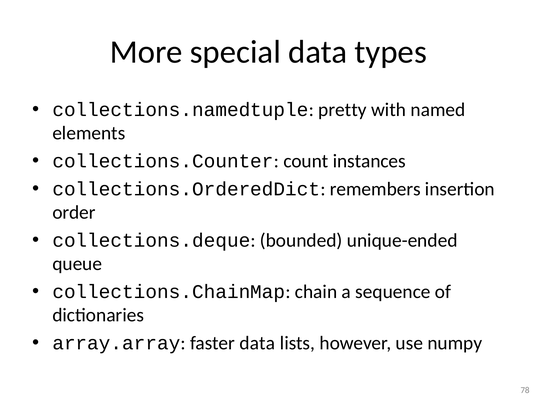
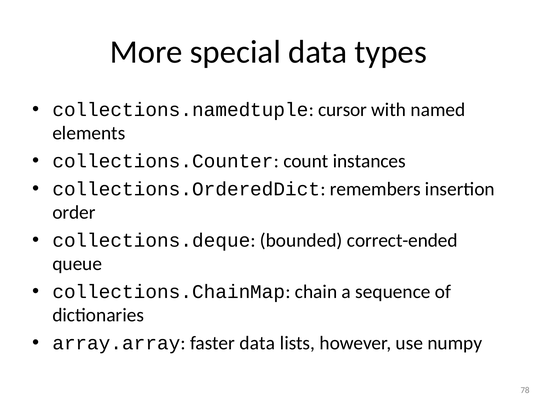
pretty: pretty -> cursor (343, 110)
unique-ended: unique-ended -> correct-ended (402, 240)
